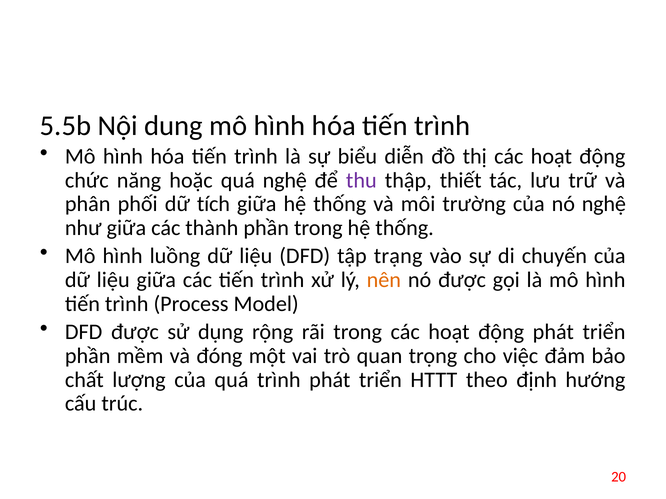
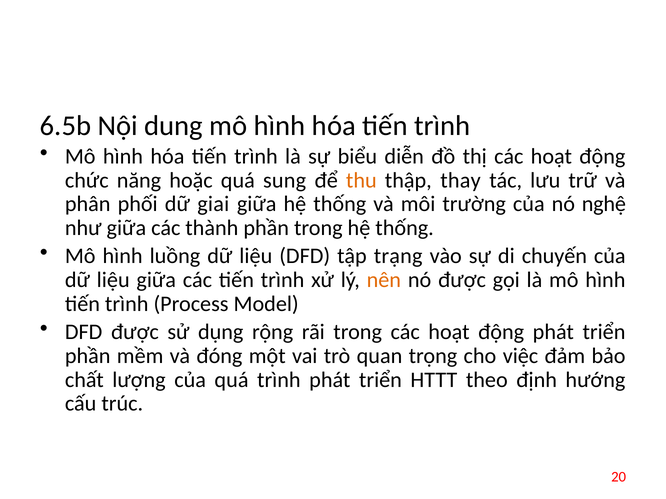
5.5b: 5.5b -> 6.5b (66, 126)
quá nghệ: nghệ -> sung (285, 180)
thu colour: purple -> orange (361, 180)
thiết: thiết -> thay (460, 180)
tích: tích -> giai (213, 204)
